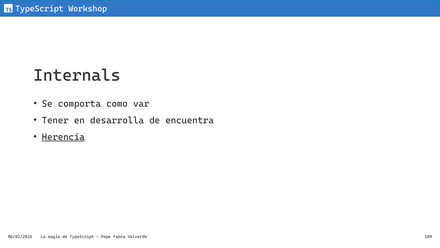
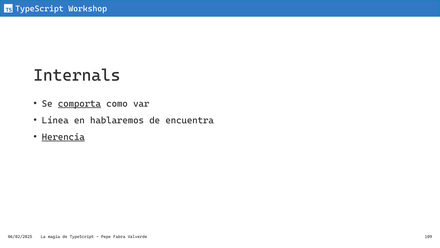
comporta underline: none -> present (79, 104)
Tener: Tener -> Línea (55, 120)
desarrolla: desarrolla -> hablaremos (117, 120)
